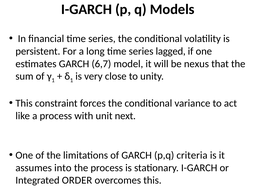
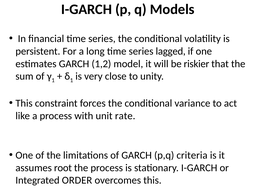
6,7: 6,7 -> 1,2 (101, 64)
nexus: nexus -> riskier (196, 64)
next: next -> rate (125, 116)
into: into -> root (63, 168)
